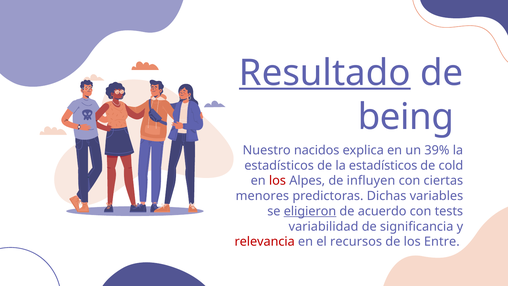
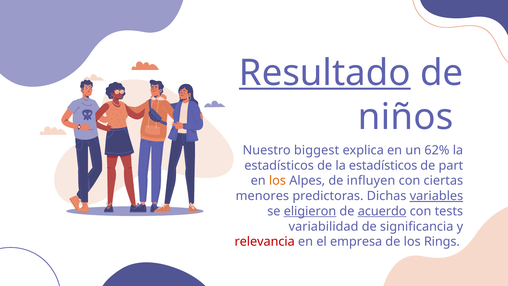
being: being -> niños (406, 117)
nacidos: nacidos -> biggest (317, 150)
39%: 39% -> 62% (437, 150)
cold: cold -> part (451, 165)
los colour: red -> orange (277, 181)
variables underline: none -> present (436, 196)
acuerdo underline: none -> present (382, 211)
recursos: recursos -> empresa (356, 242)
Entre: Entre -> Rings (442, 242)
